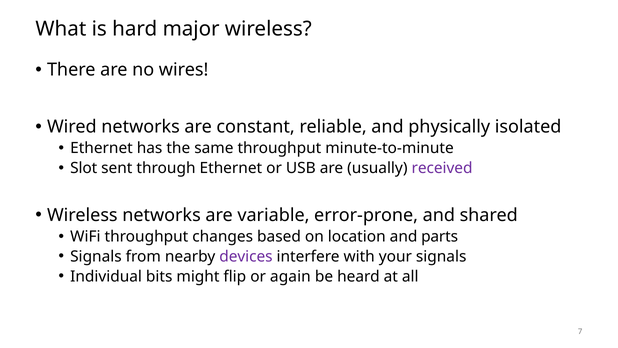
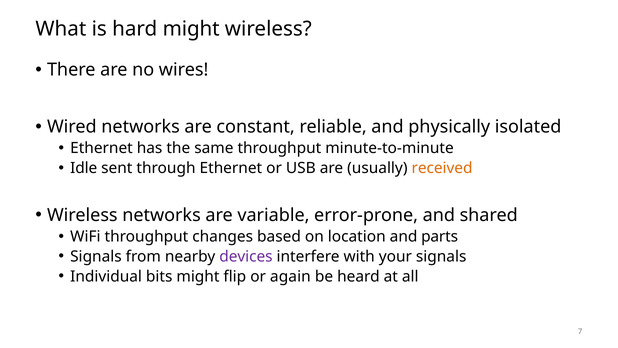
hard major: major -> might (191, 29)
Slot: Slot -> Idle (84, 168)
received colour: purple -> orange (442, 168)
